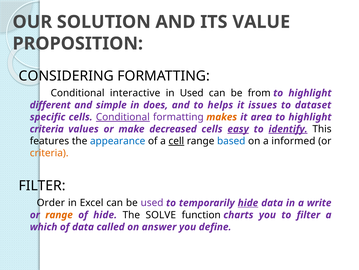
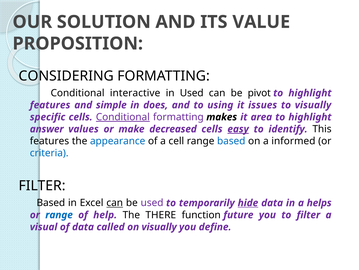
from: from -> pivot (259, 93)
different: different -> features (50, 105)
helps: helps -> using (220, 105)
to dataset: dataset -> visually (313, 105)
makes colour: orange -> black (222, 117)
criteria: criteria -> answer (47, 129)
identify underline: present -> none (288, 129)
cell underline: present -> none (176, 141)
criteria colour: orange -> blue (49, 153)
Order: Order -> Based (51, 202)
can underline: none -> present (115, 202)
write: write -> helps (319, 202)
range colour: orange -> blue (59, 214)
of hide: hide -> help (105, 214)
SOLVE: SOLVE -> THERE (161, 214)
charts: charts -> future (238, 214)
which: which -> visual (44, 226)
on answer: answer -> visually (159, 226)
